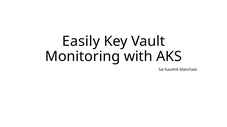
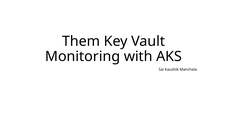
Easily: Easily -> Them (81, 41)
